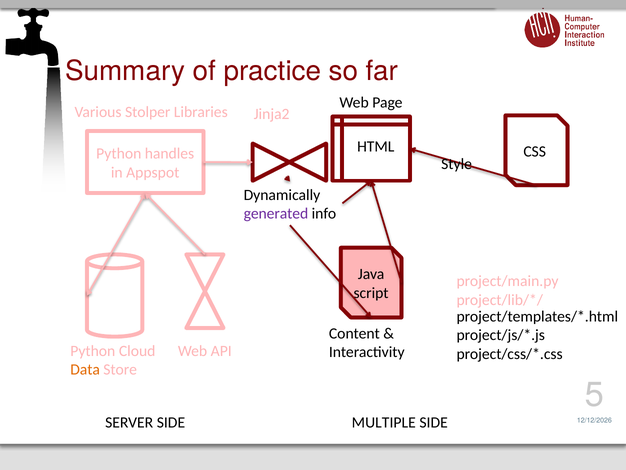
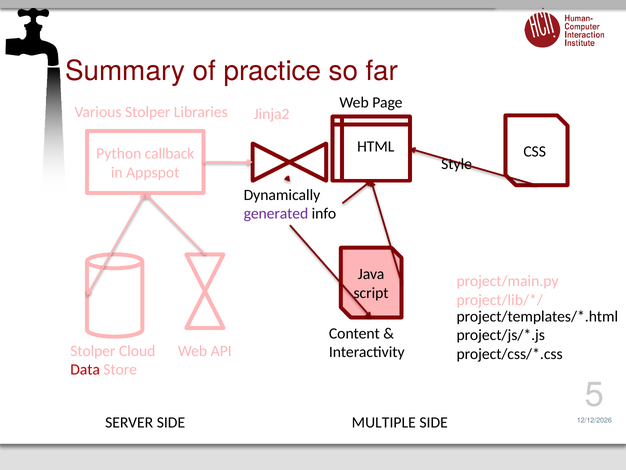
handles: handles -> callback (170, 154)
Python: Python -> Stolper (93, 351)
Data colour: orange -> red (85, 369)
